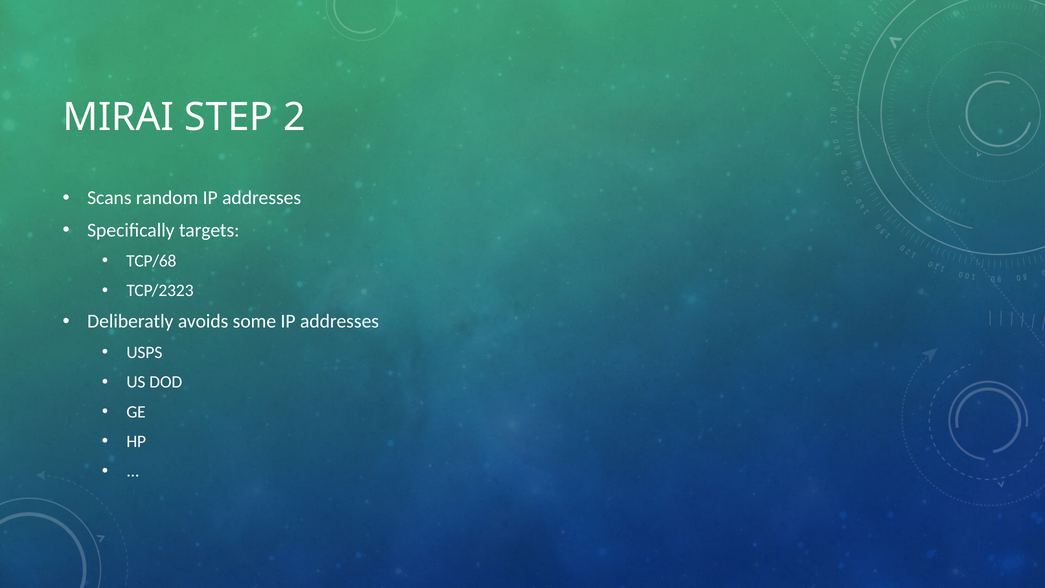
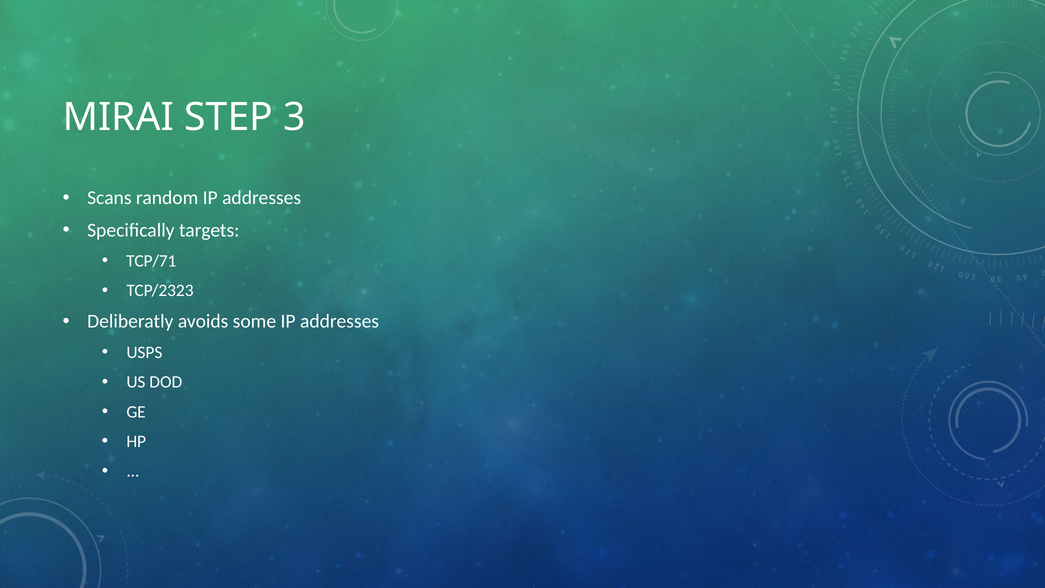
2: 2 -> 3 (294, 117)
TCP/68: TCP/68 -> TCP/71 (151, 261)
